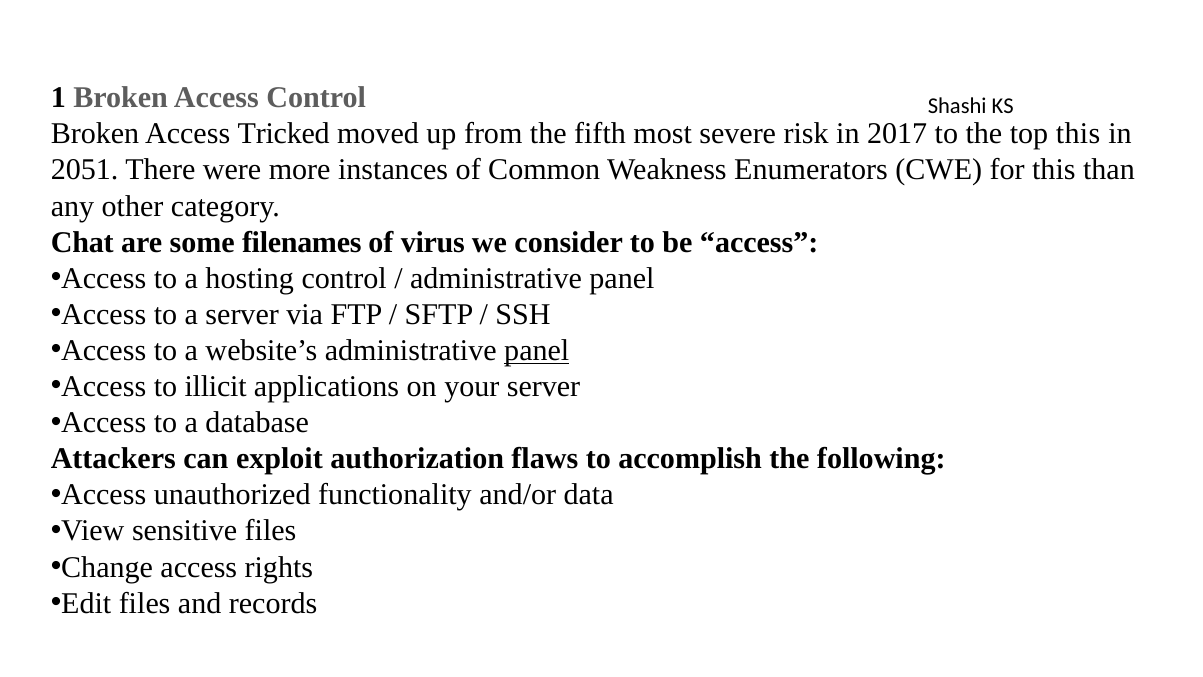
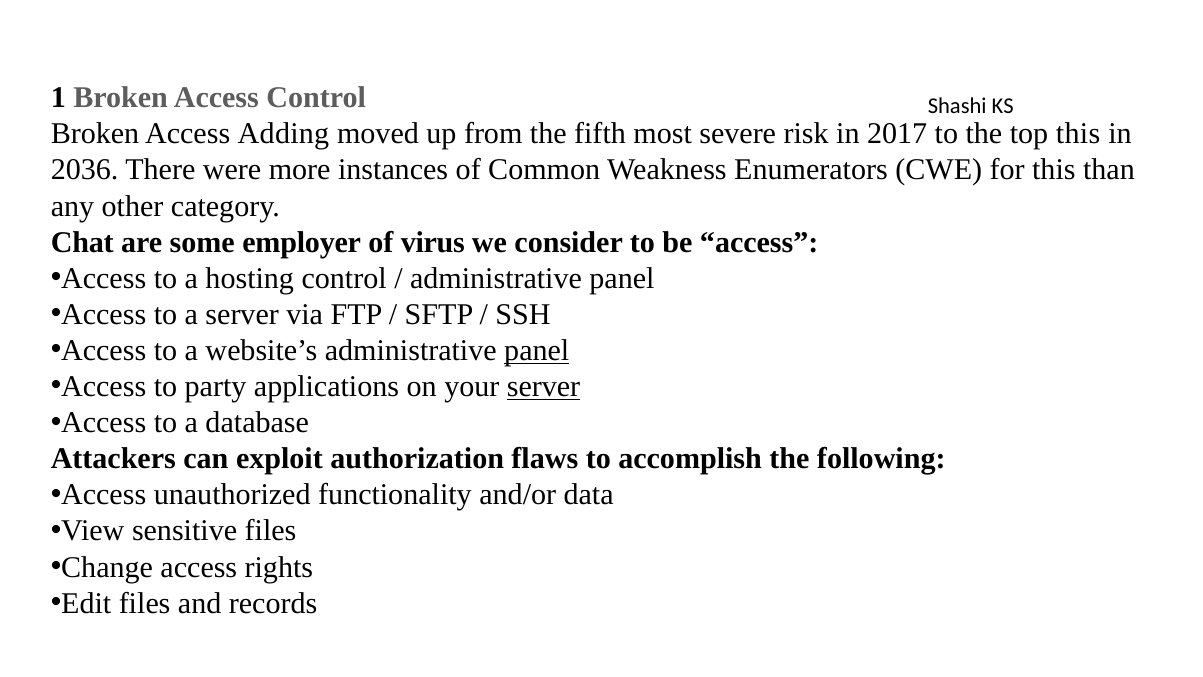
Tricked: Tricked -> Adding (284, 134)
2051: 2051 -> 2036 (85, 170)
filenames: filenames -> employer (302, 242)
illicit: illicit -> party (216, 386)
server underline: none -> present (544, 386)
